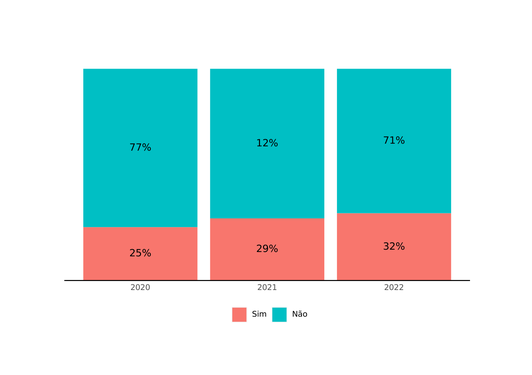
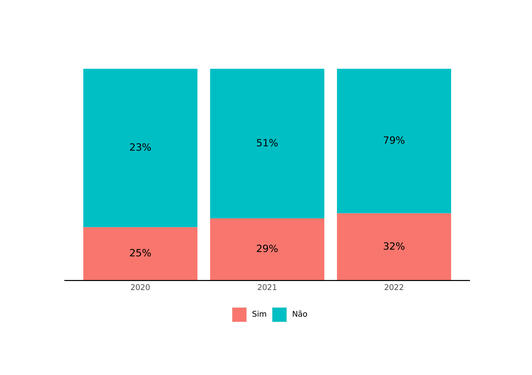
71%: 71% -> 79% (394, 141)
12%: 12% -> 51% (267, 143)
77%: 77% -> 23% (140, 148)
